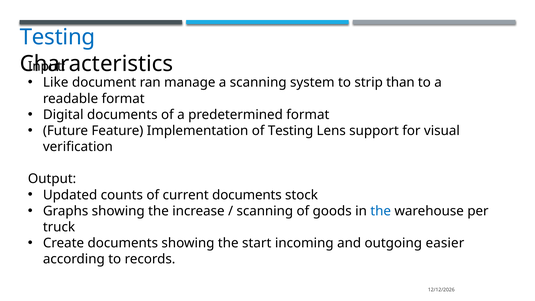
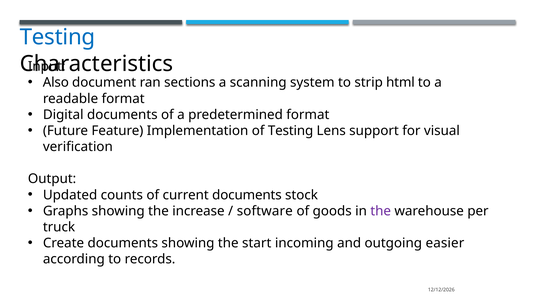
Like: Like -> Also (56, 83)
manage: manage -> sections (190, 83)
than: than -> html (400, 83)
scanning: scanning -> software (265, 211)
the colour: blue -> purple (381, 211)
